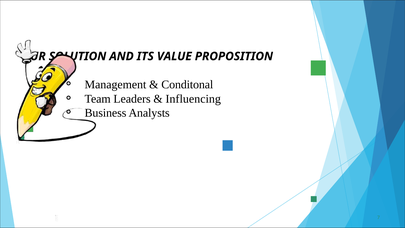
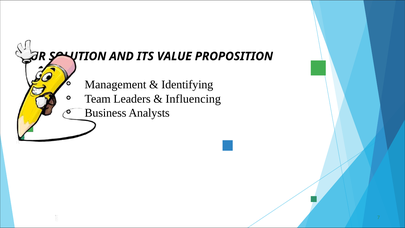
Conditonal: Conditonal -> Identifying (187, 85)
